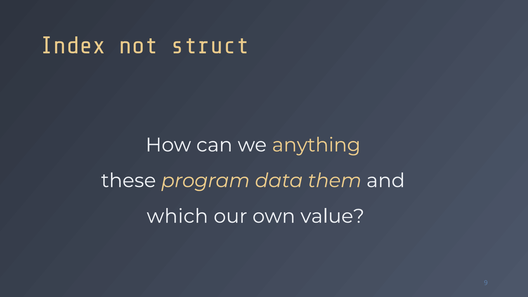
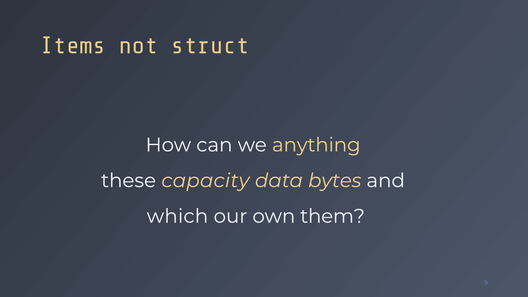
Index: Index -> Items (73, 45)
program: program -> capacity (205, 181)
them: them -> bytes (335, 181)
value: value -> them (333, 216)
